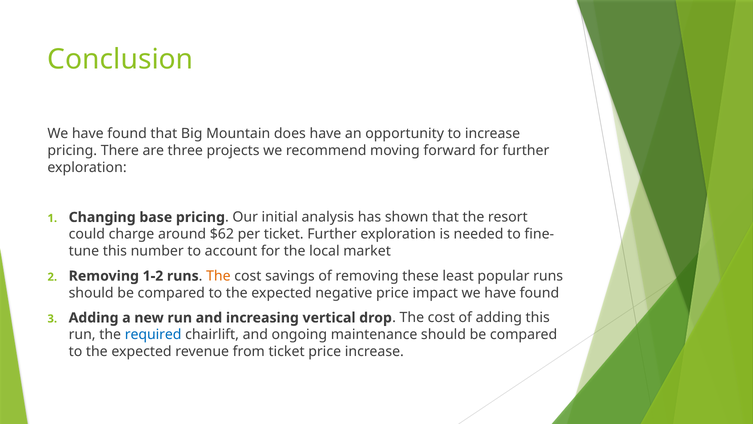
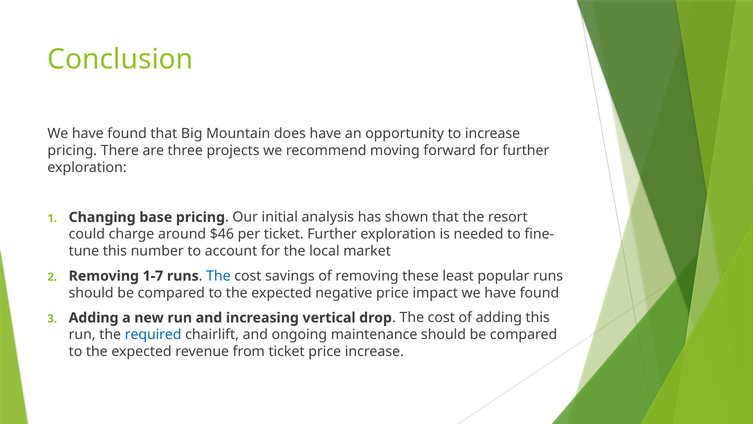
$62: $62 -> $46 (222, 234)
1-2: 1-2 -> 1-7 (153, 276)
The colour: orange -> blue (218, 276)
